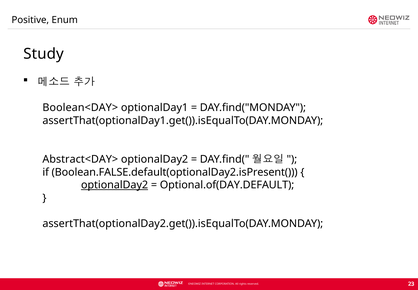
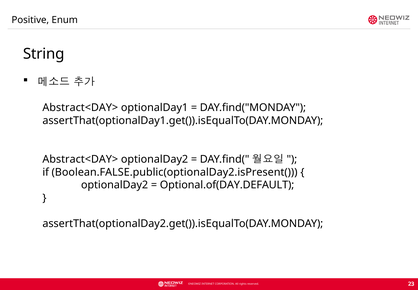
Study: Study -> String (44, 54)
Boolean<DAY>: Boolean<DAY> -> Abstract<DAY> (80, 107)
Boolean.FALSE.default(optionalDay2.isPresent(: Boolean.FALSE.default(optionalDay2.isPresent( -> Boolean.FALSE.public(optionalDay2.isPresent( (175, 172)
optionalDay2 underline: present -> none (115, 185)
